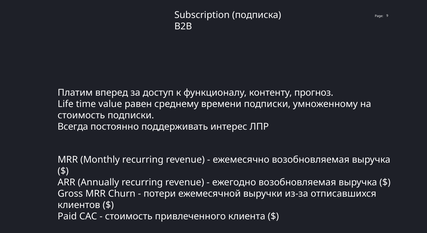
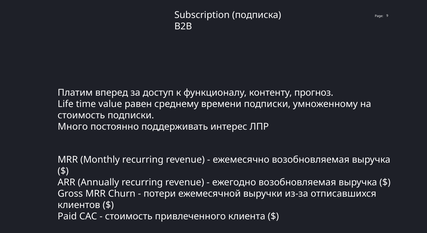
Всегда: Всегда -> Много (73, 127)
